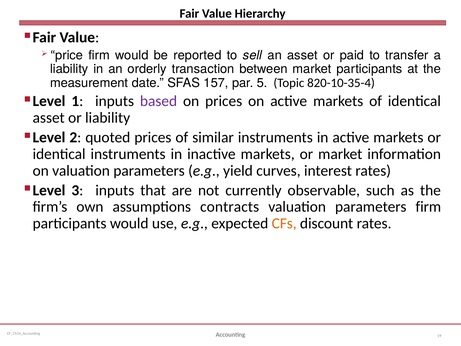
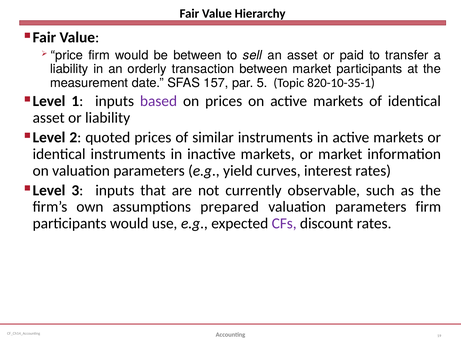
be reported: reported -> between (198, 55)
820-10-35-4: 820-10-35-4 -> 820-10-35-1 (341, 83)
contracts: contracts -> prepared (230, 207)
CFs colour: orange -> purple (284, 223)
